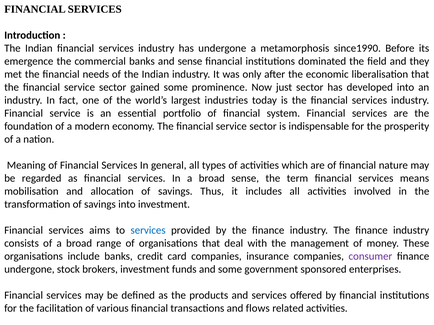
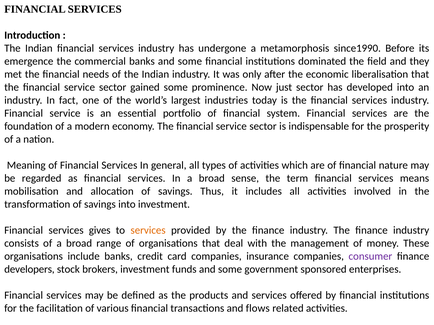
banks and sense: sense -> some (190, 61)
aims: aims -> gives (100, 231)
services colour: blue -> orange (148, 231)
undergone: undergone -> developers (29, 270)
